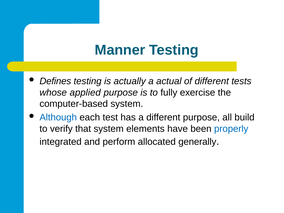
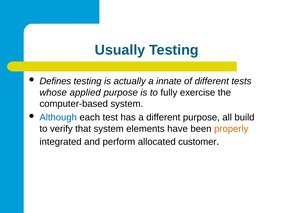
Manner: Manner -> Usually (120, 50)
actual: actual -> innate (169, 81)
properly colour: blue -> orange (231, 129)
generally: generally -> customer (197, 142)
